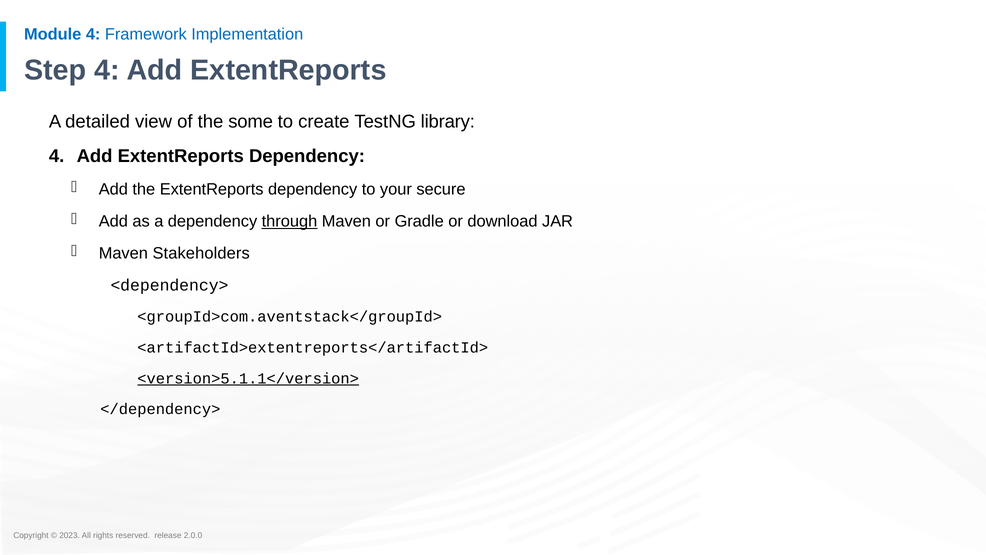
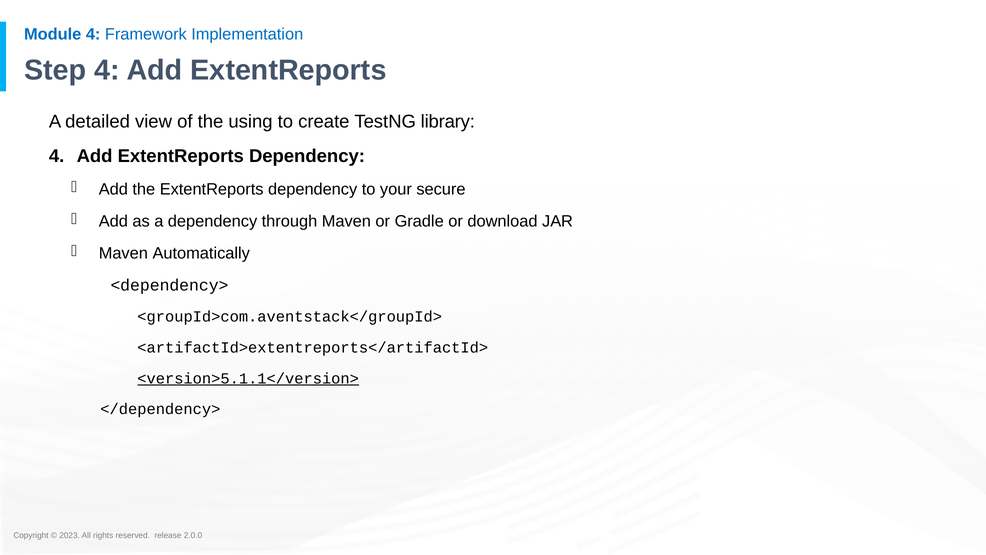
some: some -> using (251, 122)
through underline: present -> none (289, 221)
Stakeholders: Stakeholders -> Automatically (201, 253)
